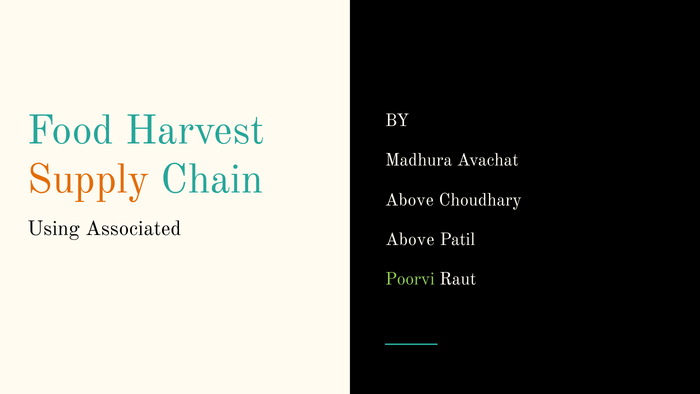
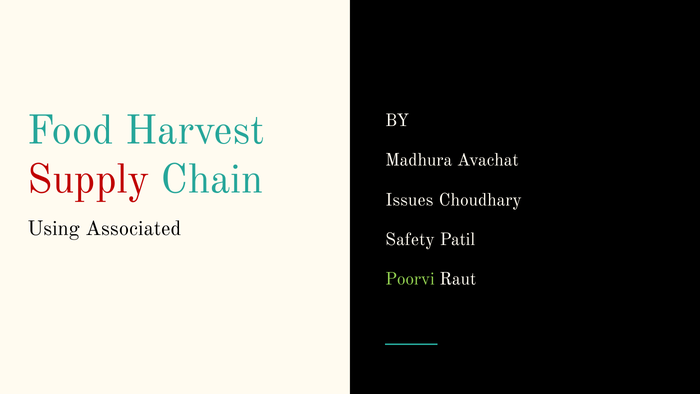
Supply colour: orange -> red (88, 179)
Above: Above -> Issues (409, 200)
Above: Above -> Safety (410, 239)
